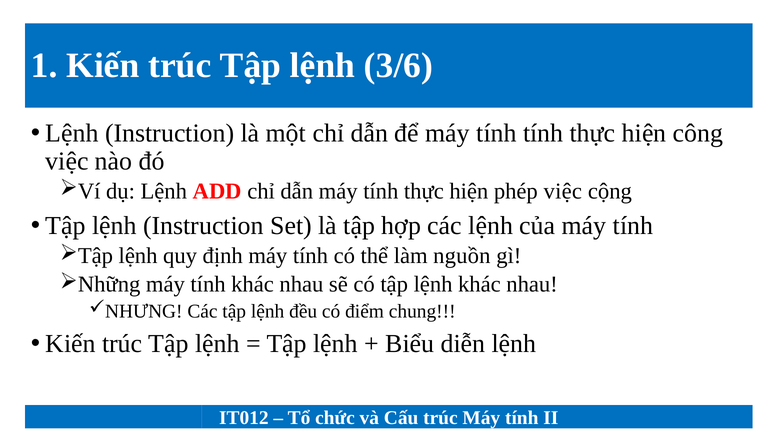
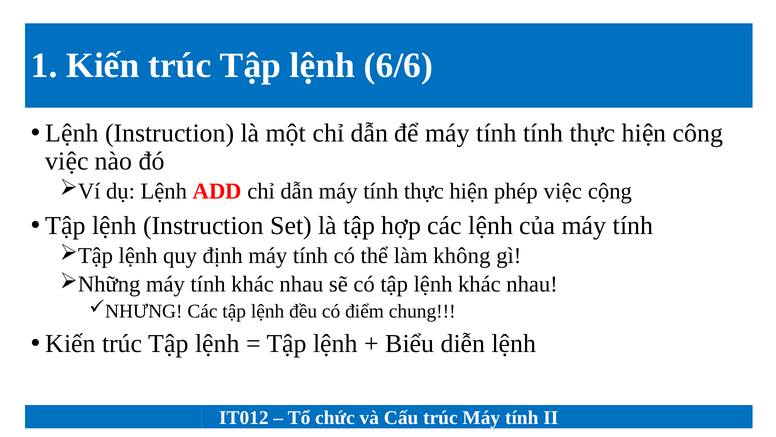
3/6: 3/6 -> 6/6 (399, 65)
nguồn: nguồn -> không (462, 256)
